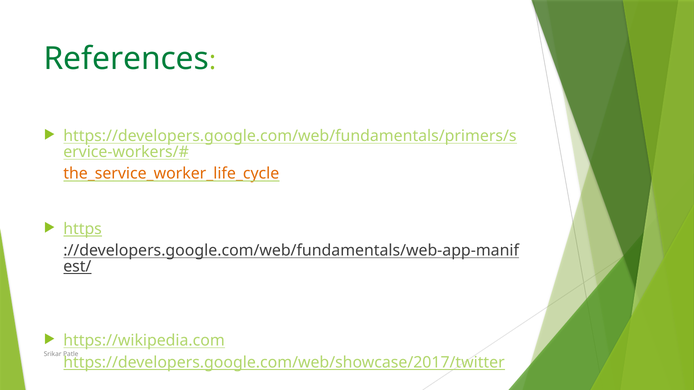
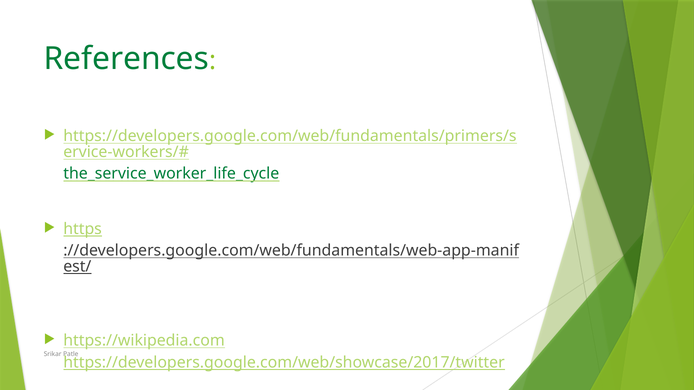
the_service_worker_life_cycle colour: orange -> green (171, 174)
